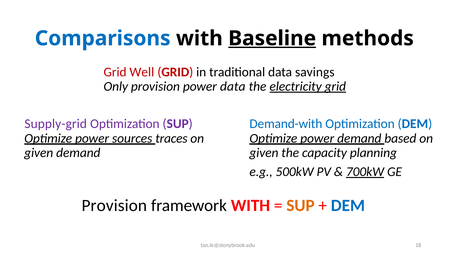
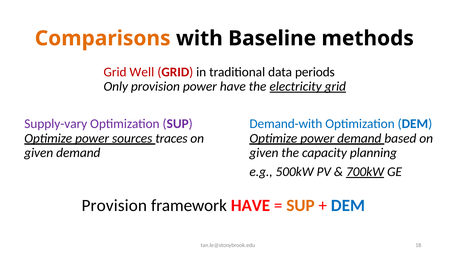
Comparisons colour: blue -> orange (103, 38)
Baseline underline: present -> none (272, 38)
savings: savings -> periods (315, 72)
power data: data -> have (233, 86)
Supply-grid: Supply-grid -> Supply-vary (56, 124)
framework WITH: WITH -> HAVE (251, 205)
